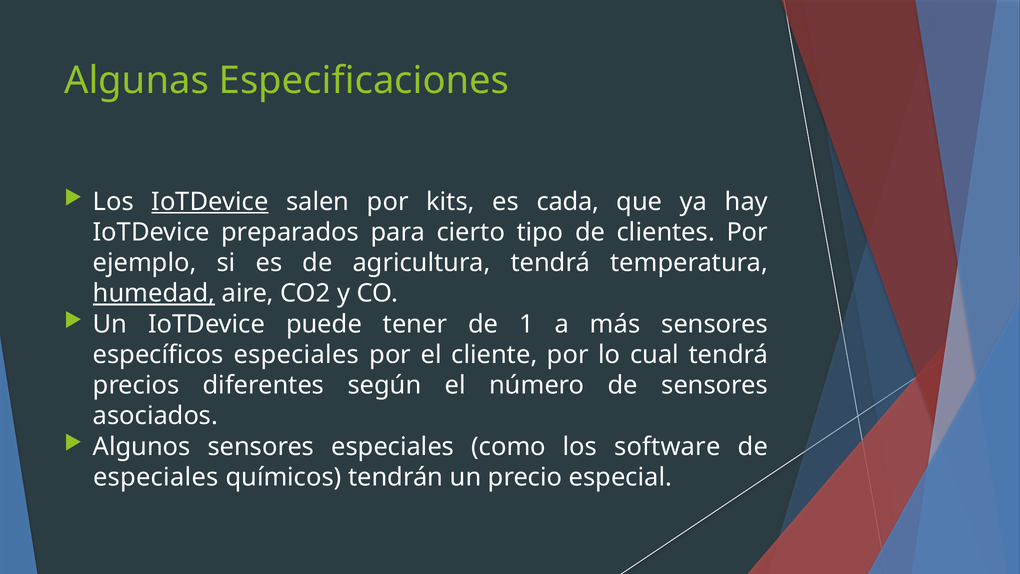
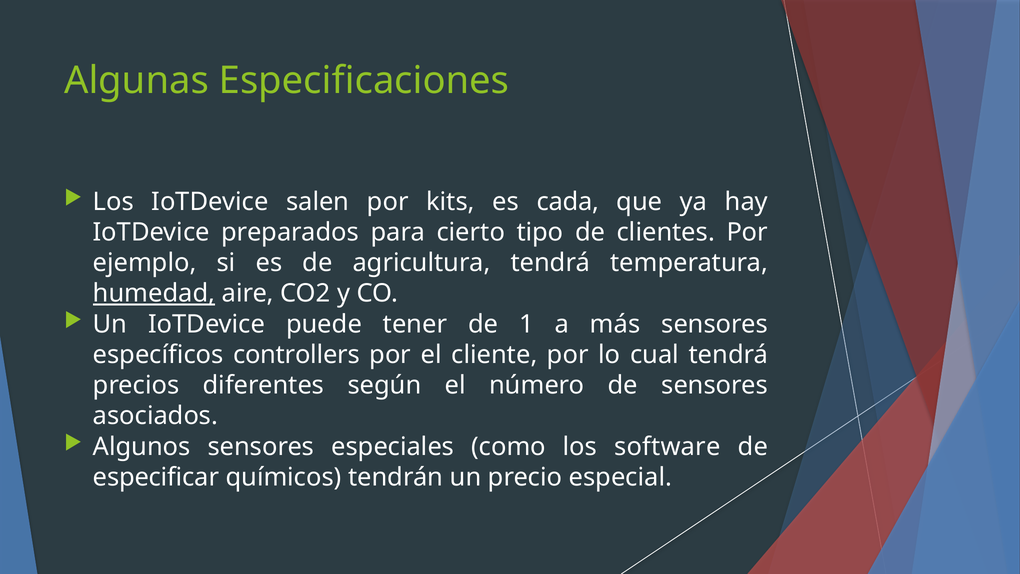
IoTDevice underline: present -> none (210, 202)
específicos especiales: especiales -> controllers (296, 355)
especiales: especiales -> especificar (156, 477)
